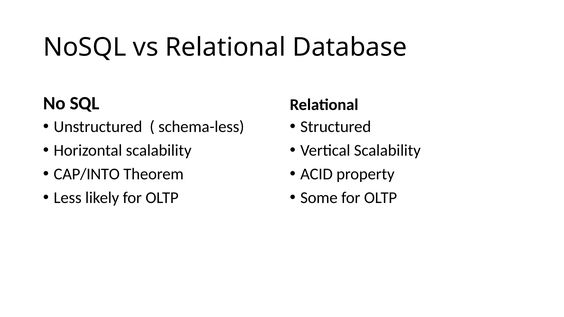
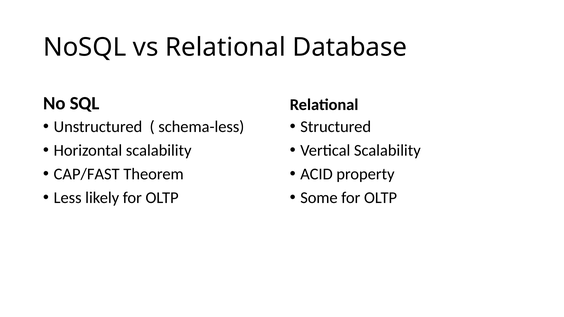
CAP/INTO: CAP/INTO -> CAP/FAST (87, 174)
